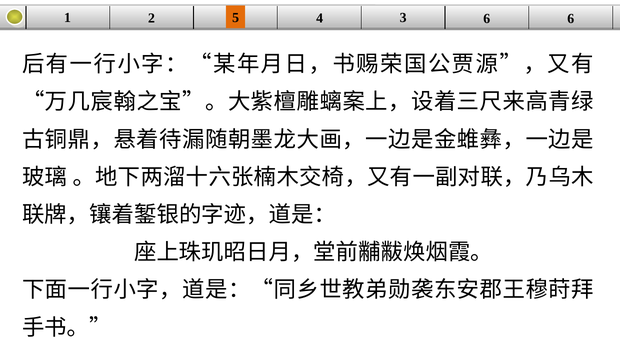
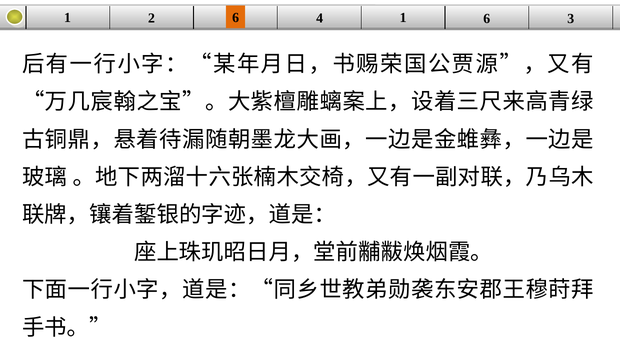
2 5: 5 -> 6 (236, 18)
4 3: 3 -> 1 (403, 18)
6 6: 6 -> 3 (571, 19)
